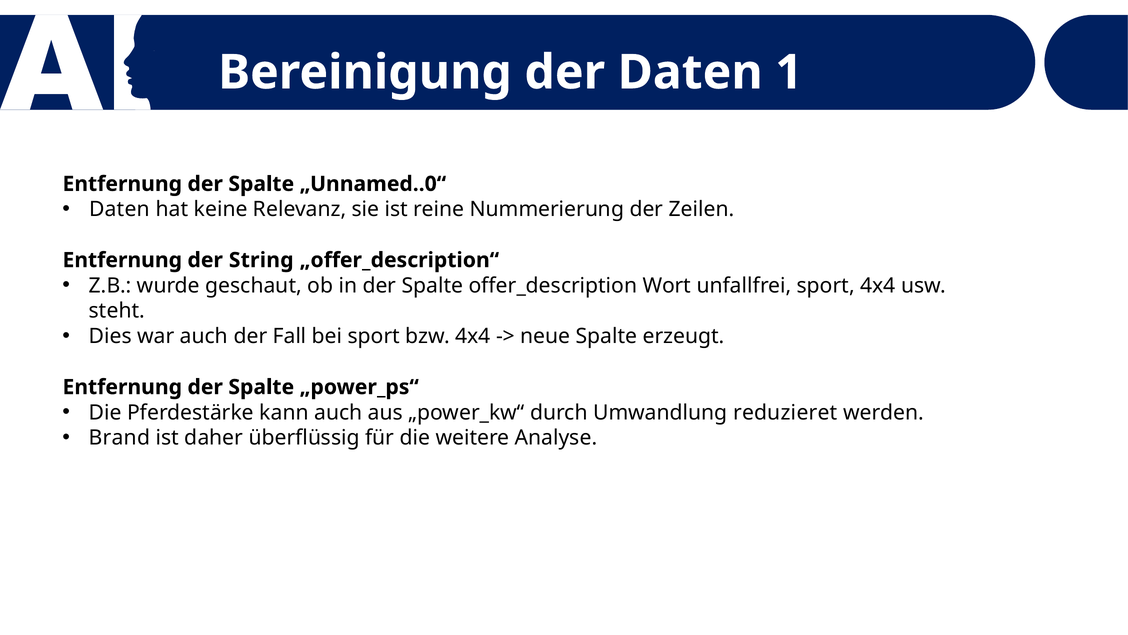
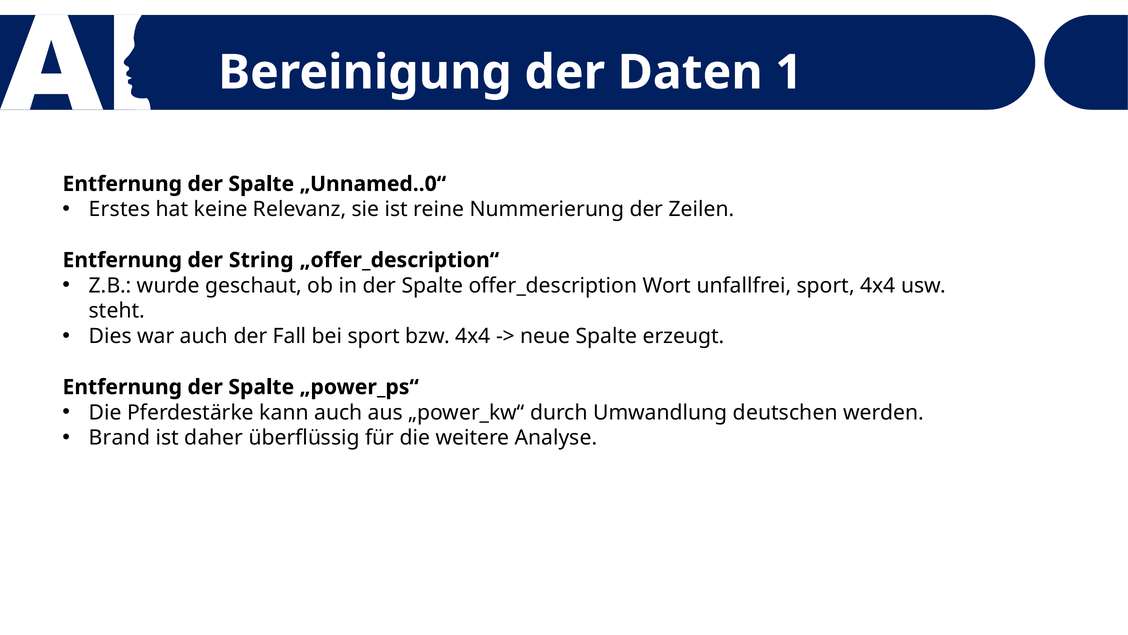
Daten: Daten -> Erstes (120, 209)
reduzieret: reduzieret -> deutschen (785, 412)
